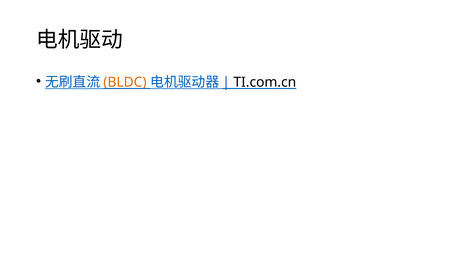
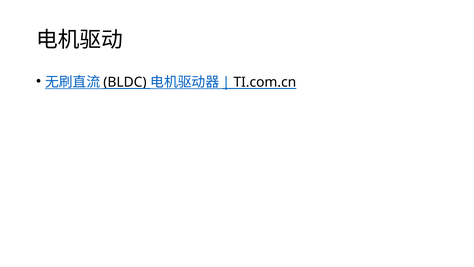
BLDC colour: orange -> black (125, 82)
